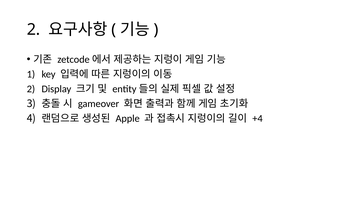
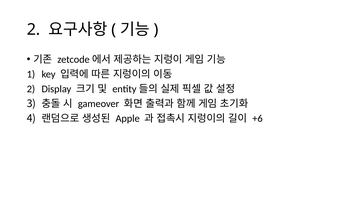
+4: +4 -> +6 (257, 118)
